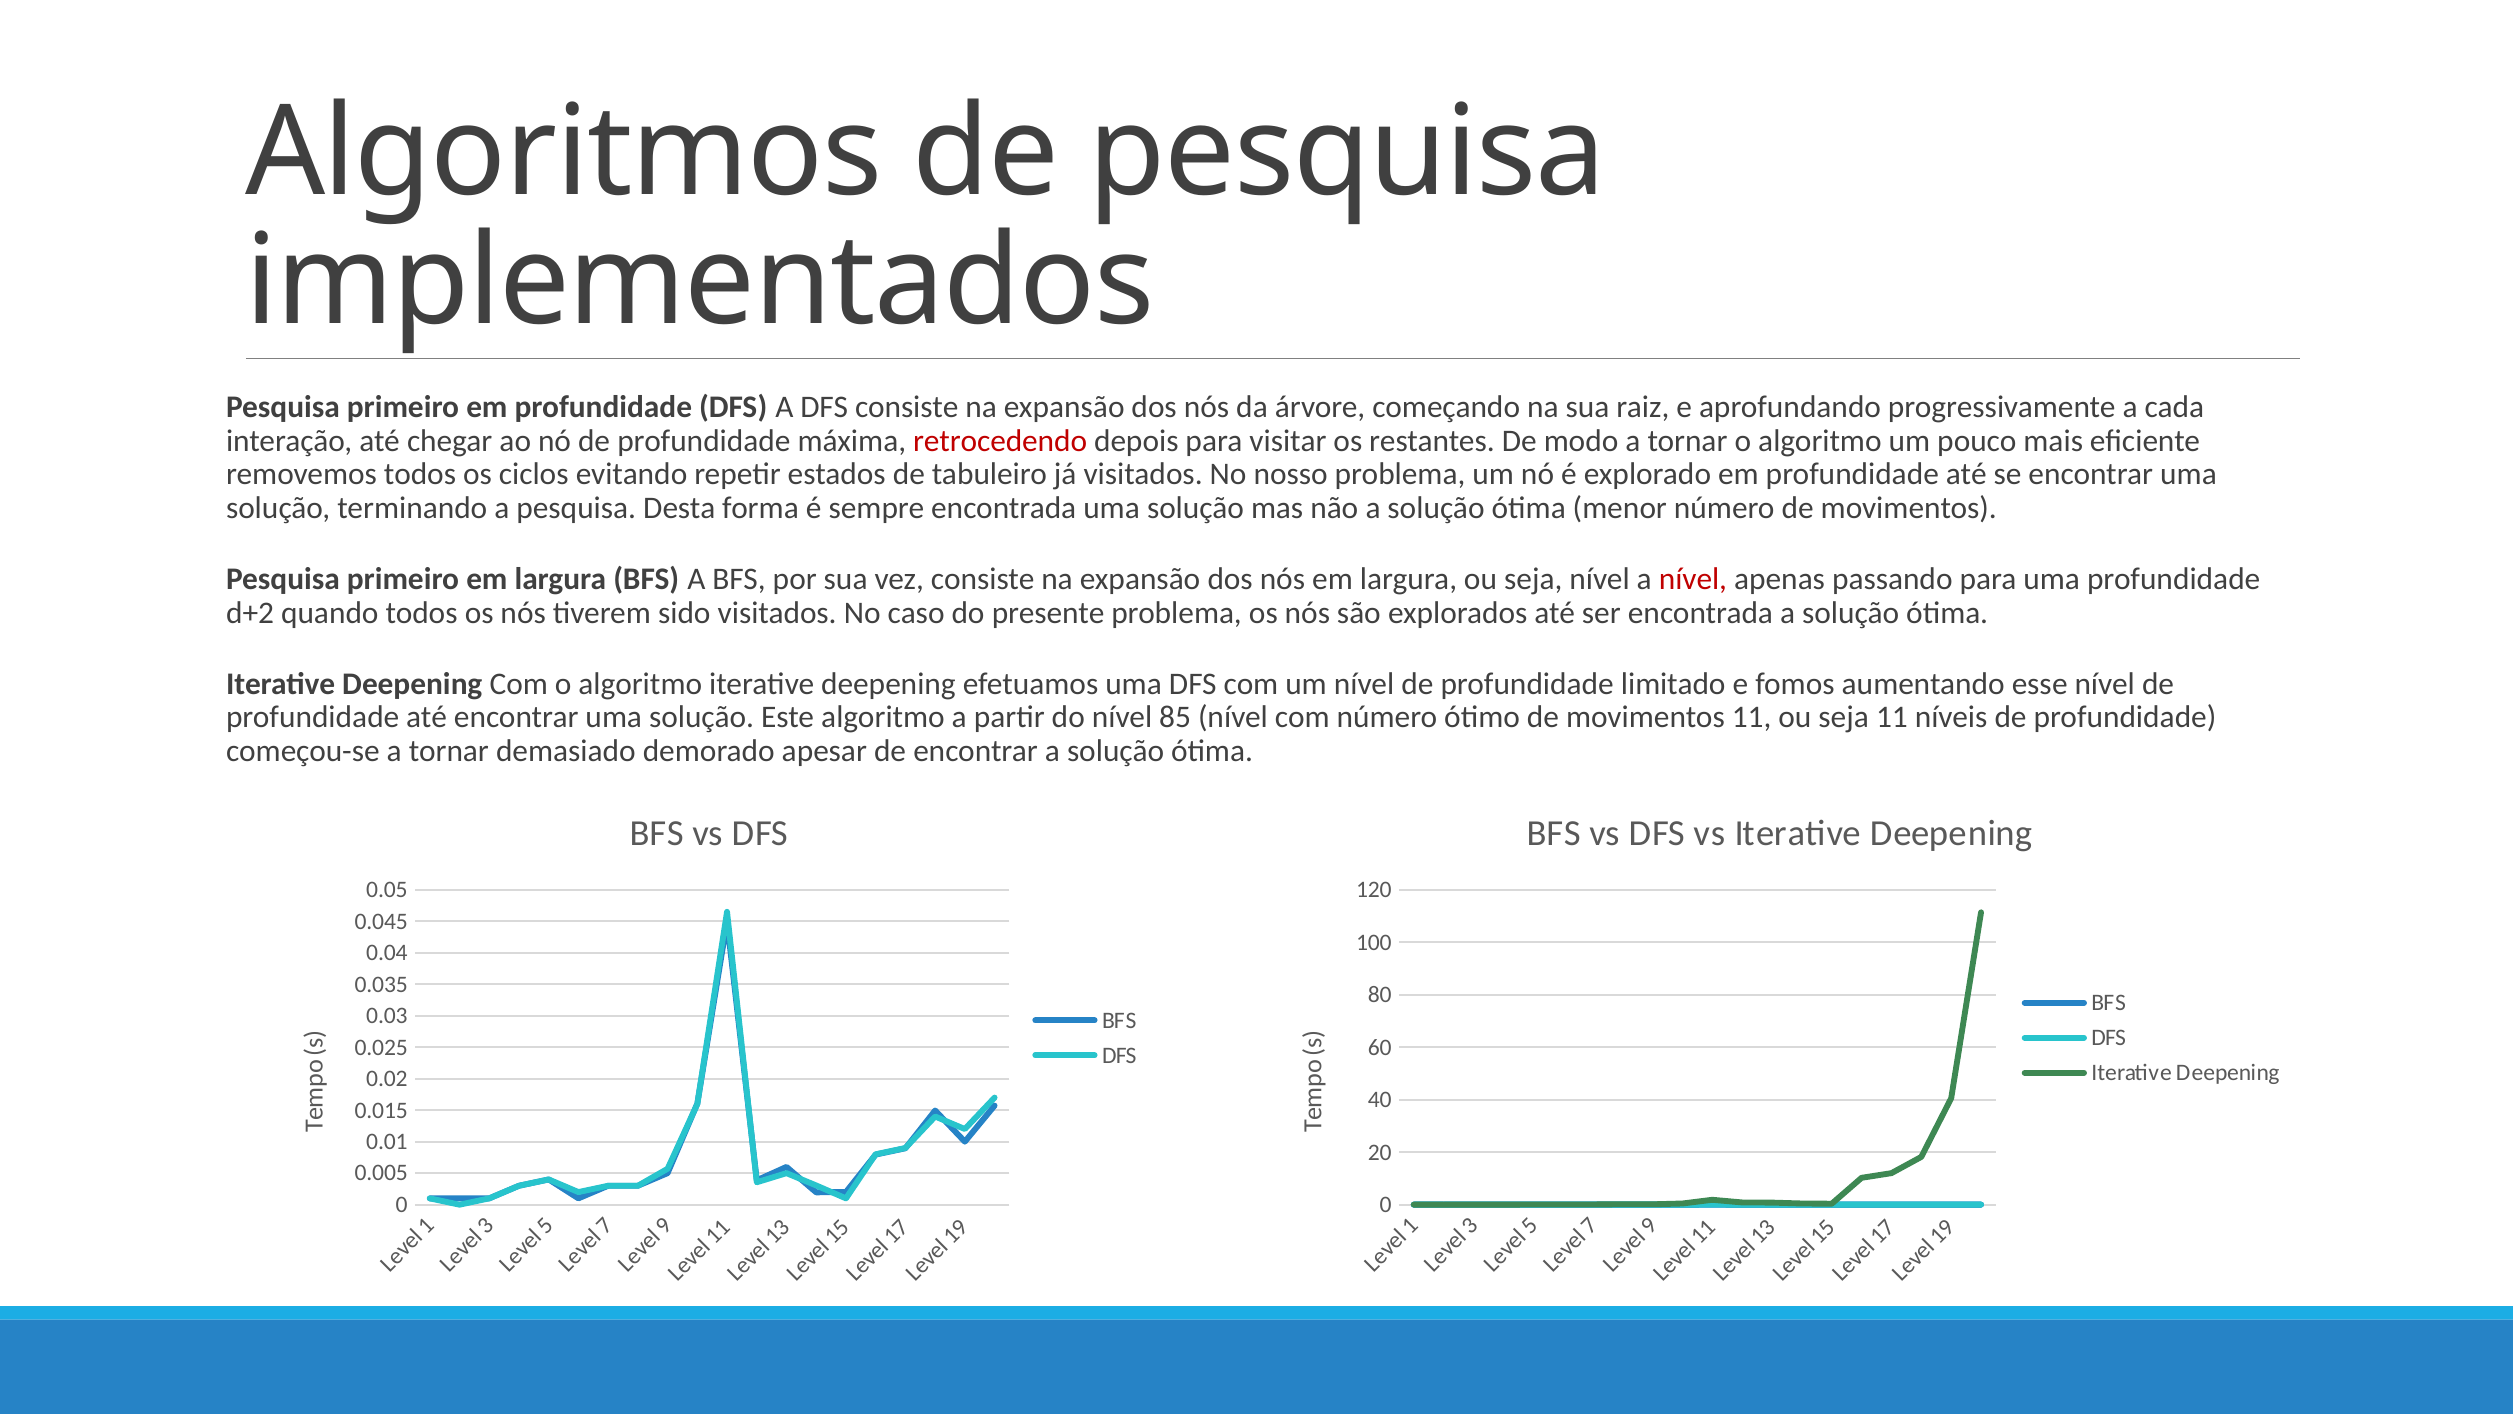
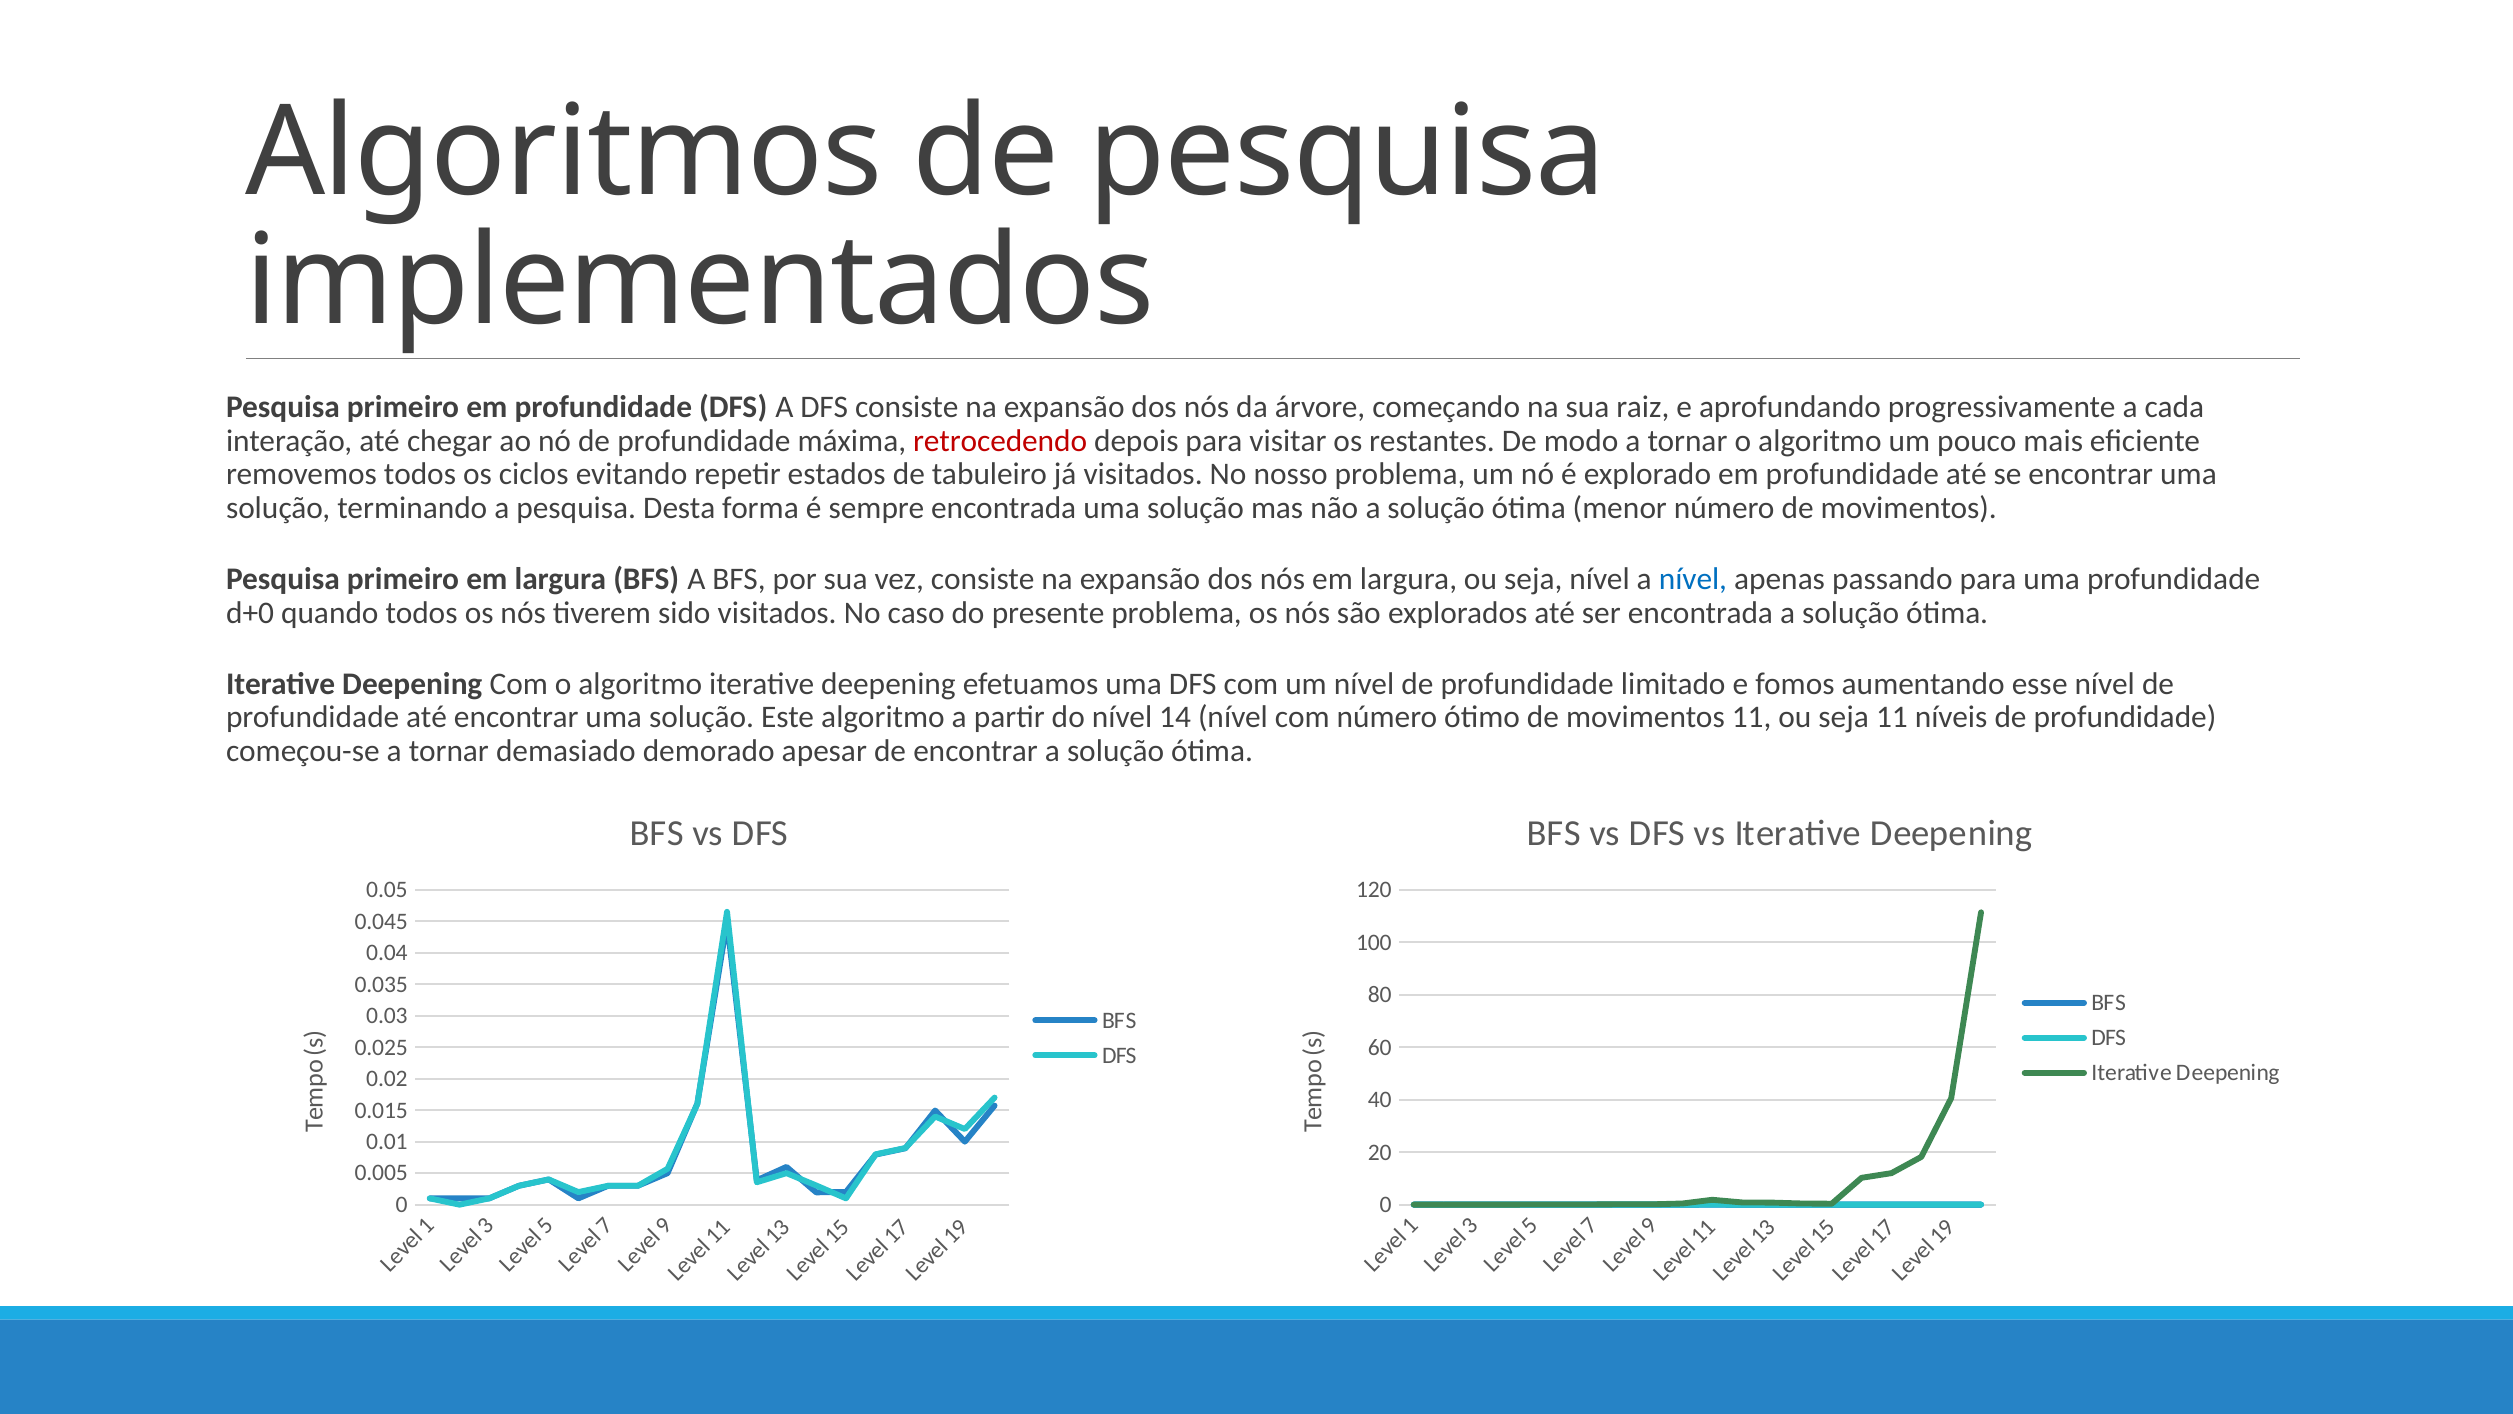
nível colour: red -> blue (1693, 579)
d+2: d+2 -> d+0 (250, 613)
85: 85 -> 14 (1175, 717)
